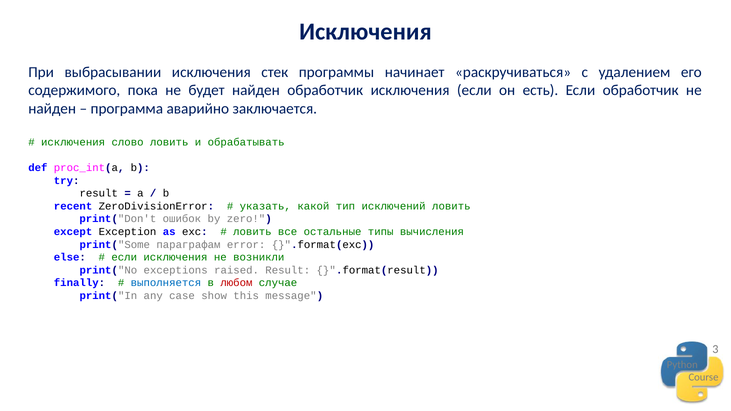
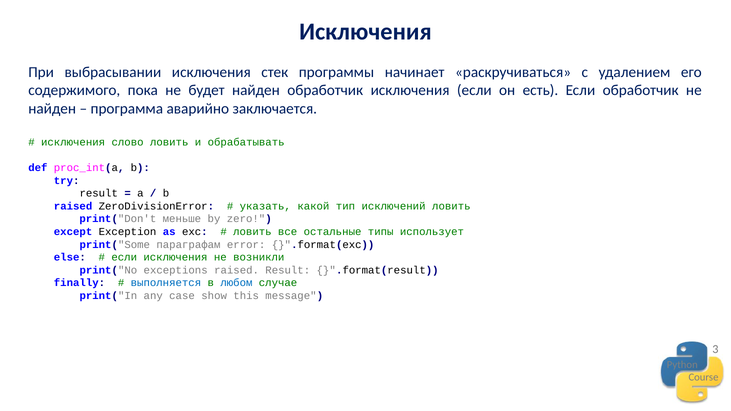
recent: recent -> raised (73, 206)
ошибок: ошибок -> меньше (182, 219)
вычисления: вычисления -> использует (432, 232)
любом colour: red -> blue (236, 283)
